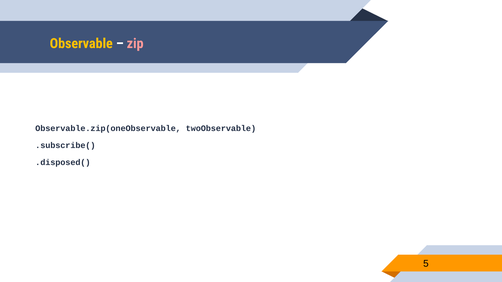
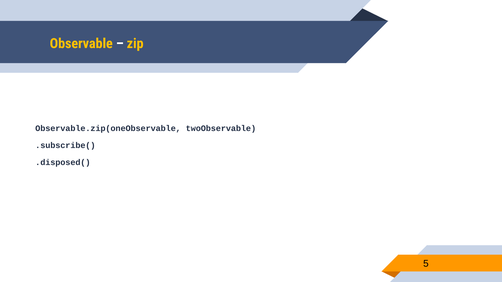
zip colour: pink -> yellow (135, 44)
